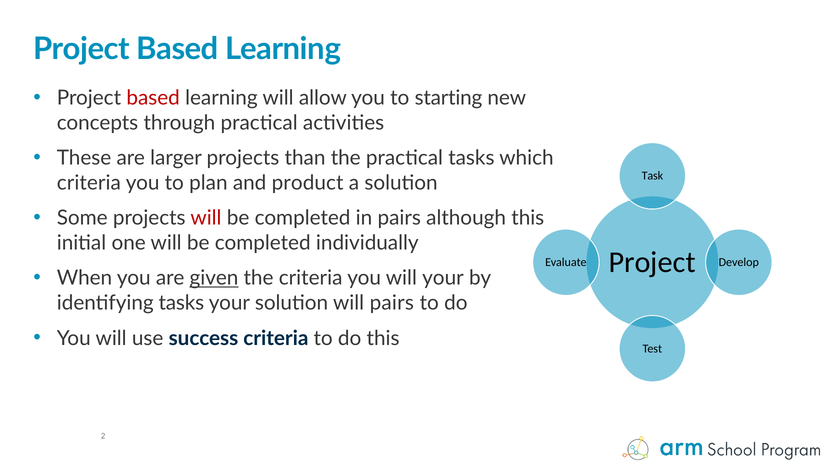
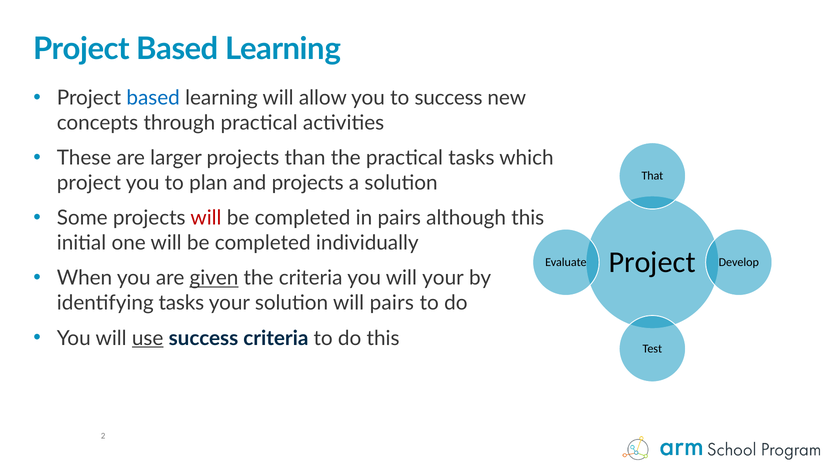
based colour: red -> blue (153, 98)
to starting: starting -> success (449, 98)
Task: Task -> That (652, 176)
criteria: criteria -> project (89, 183)
and product: product -> projects (308, 183)
use underline: none -> present (148, 338)
